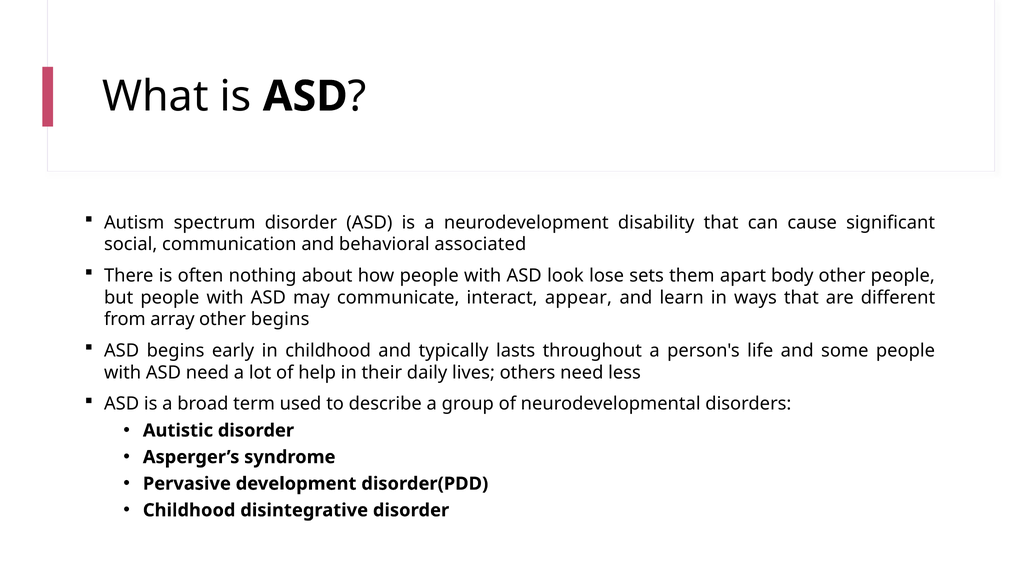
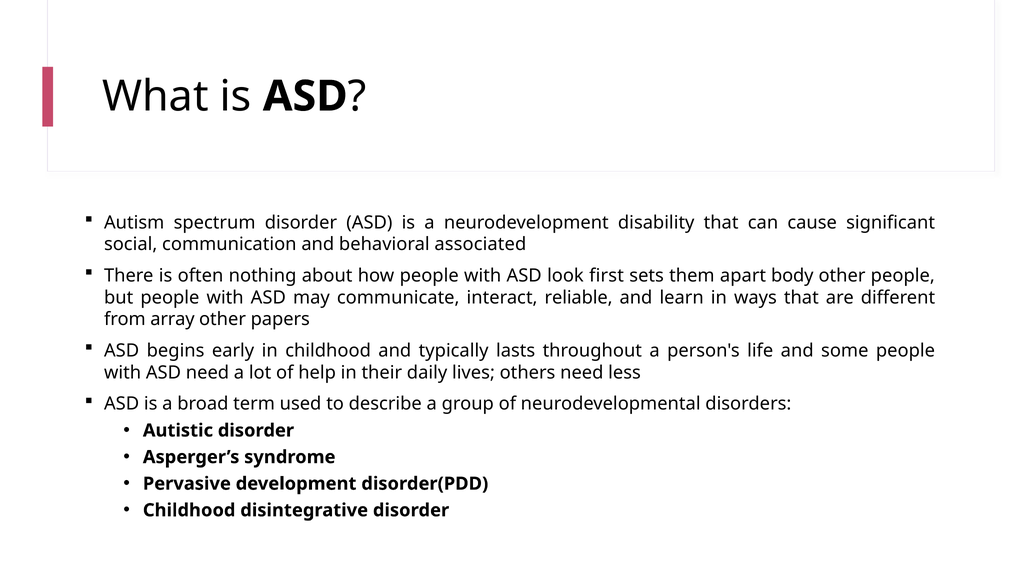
lose: lose -> first (607, 276)
appear: appear -> reliable (579, 297)
other begins: begins -> papers (280, 319)
